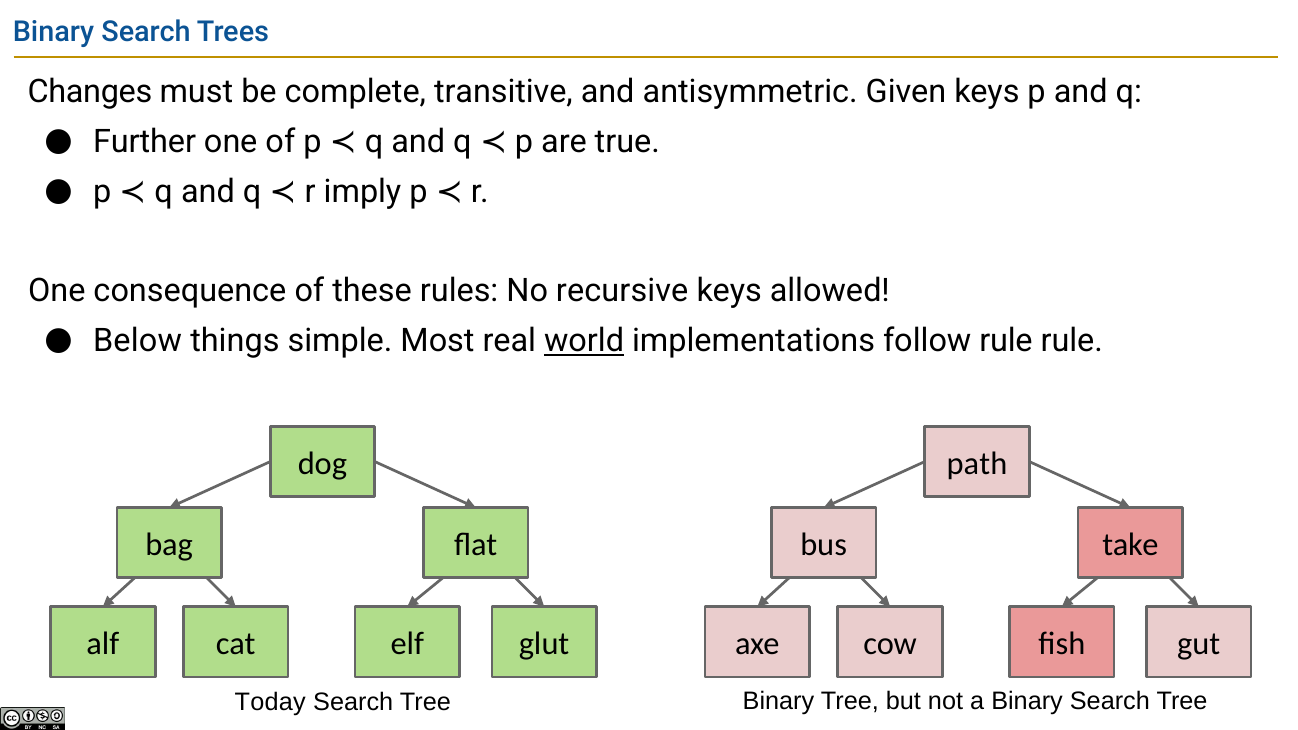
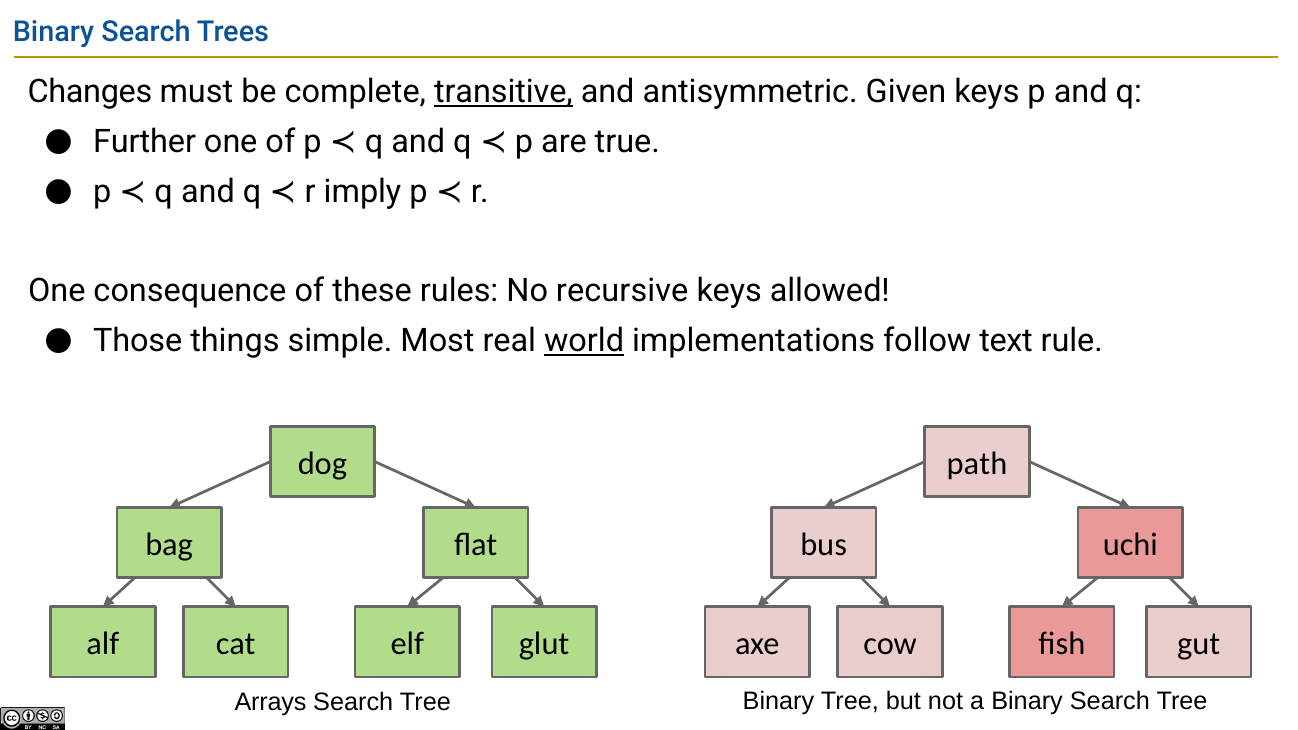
transitive underline: none -> present (503, 92)
Below: Below -> Those (138, 341)
follow rule: rule -> text (1006, 341)
take: take -> uchi (1130, 545)
Today: Today -> Arrays (271, 702)
